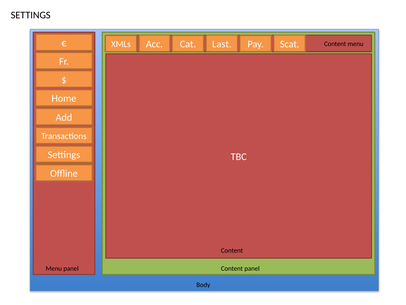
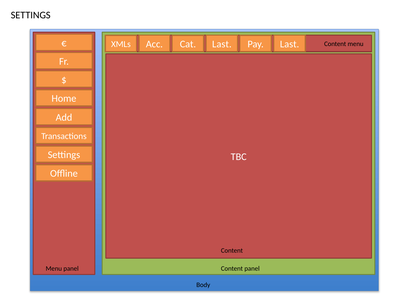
Pay Scat: Scat -> Last (290, 44)
